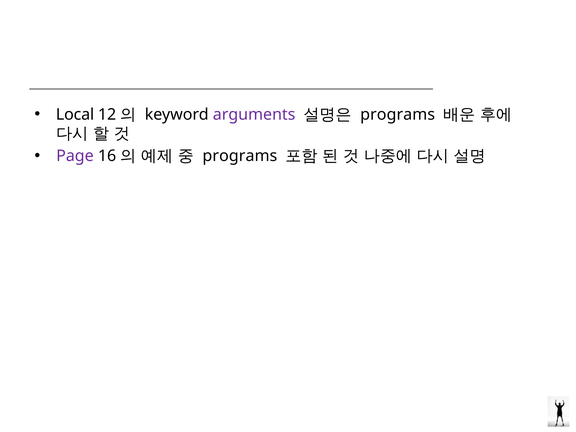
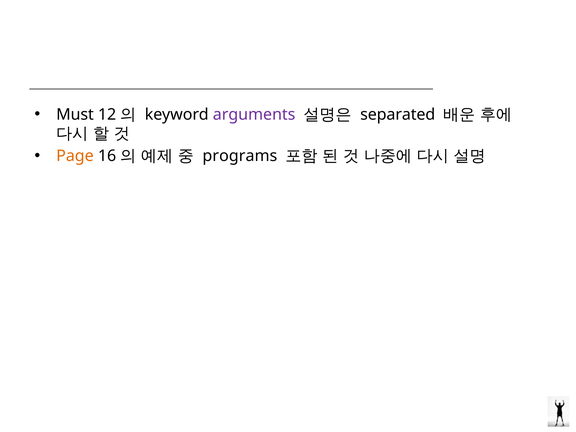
Local: Local -> Must (75, 114)
programs: programs -> separated (398, 114)
Page colour: purple -> orange (75, 156)
